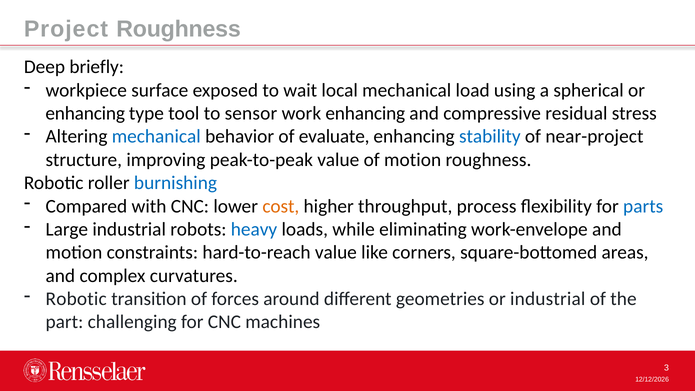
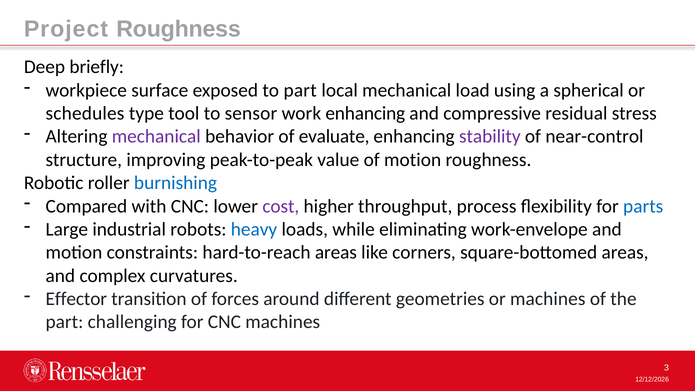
to wait: wait -> part (300, 90)
enhancing: enhancing -> schedules (85, 113)
mechanical colour: blue -> purple (156, 137)
stability colour: blue -> purple (490, 137)
near-project: near-project -> near-control (594, 137)
cost colour: orange -> purple (281, 206)
hard-to-reach value: value -> areas (336, 252)
Robotic: Robotic -> Effector (76, 299)
or industrial: industrial -> machines (548, 299)
